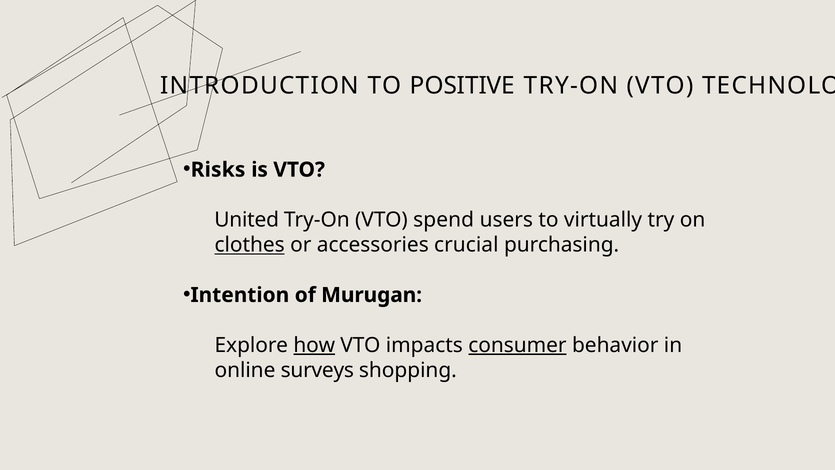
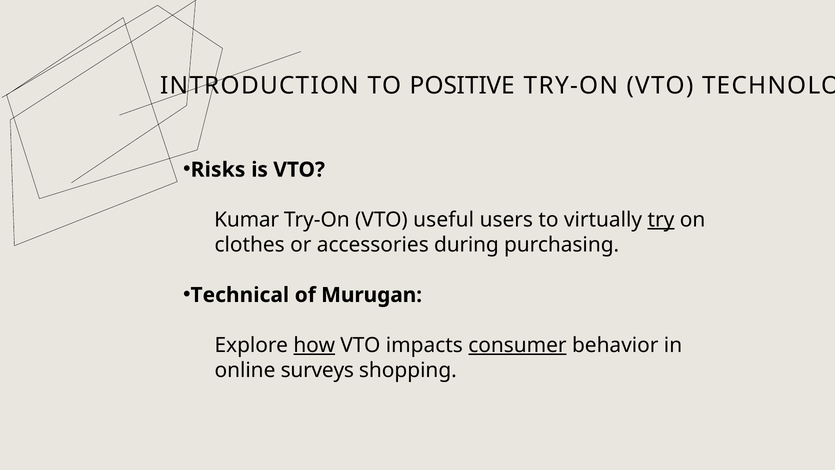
United: United -> Kumar (247, 220)
spend: spend -> useful (444, 220)
try underline: none -> present (661, 220)
clothes underline: present -> none (250, 245)
crucial: crucial -> during (466, 245)
Intention: Intention -> Technical (240, 295)
